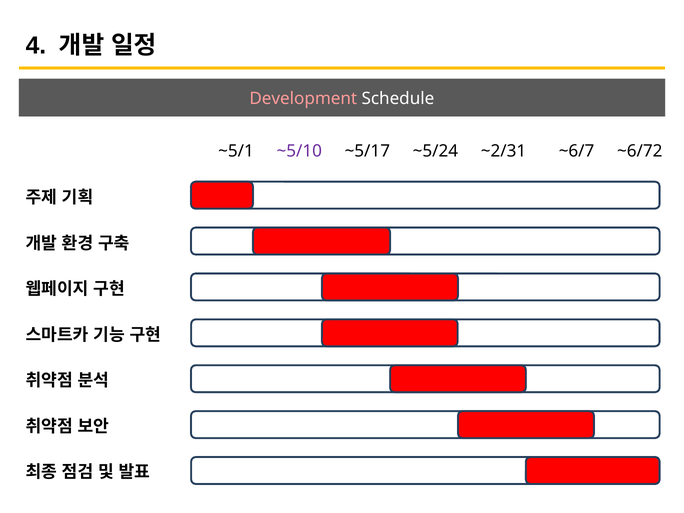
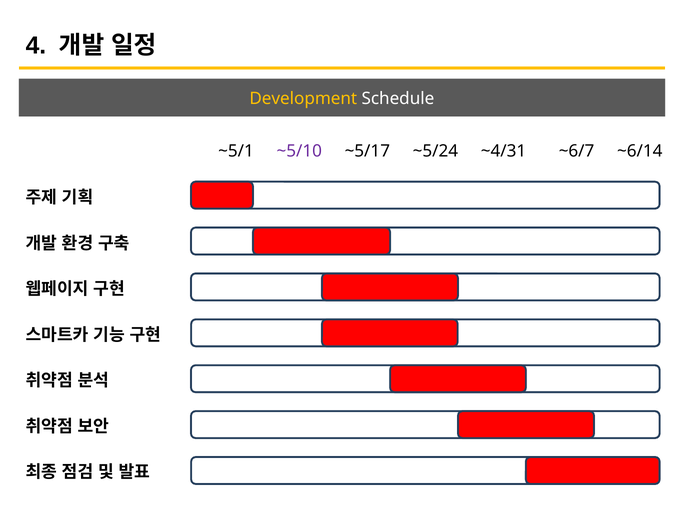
Development colour: pink -> yellow (303, 99)
~2/31: ~2/31 -> ~4/31 (504, 151)
~6/72: ~6/72 -> ~6/14 (640, 151)
